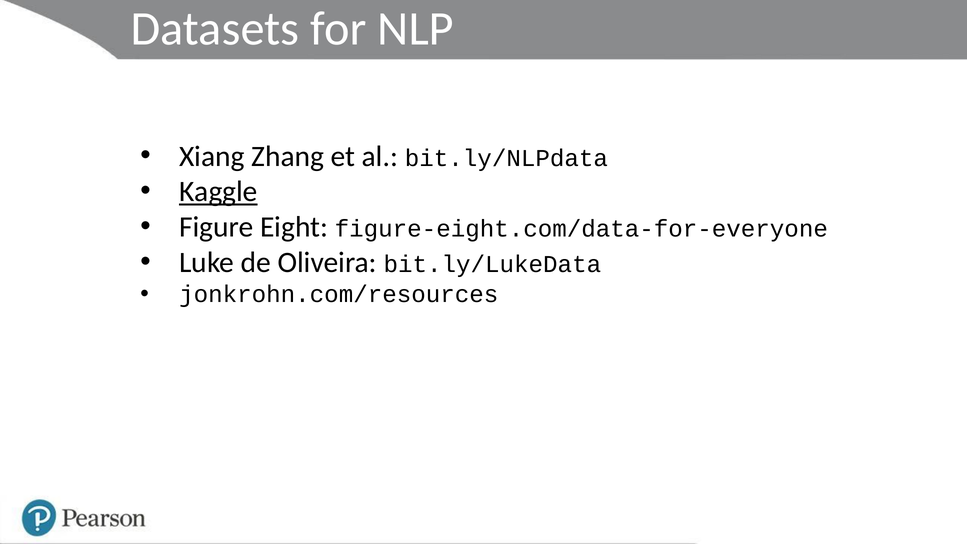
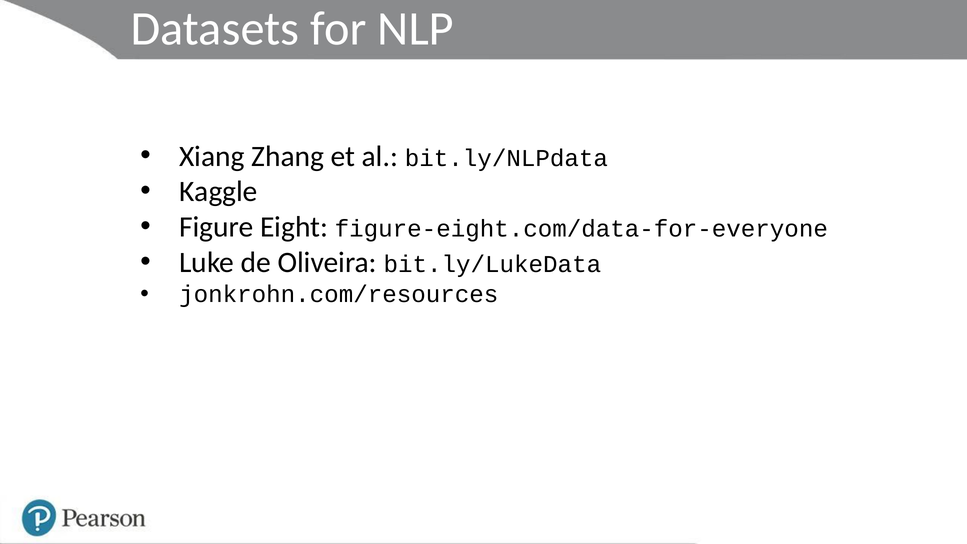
Kaggle underline: present -> none (218, 192)
